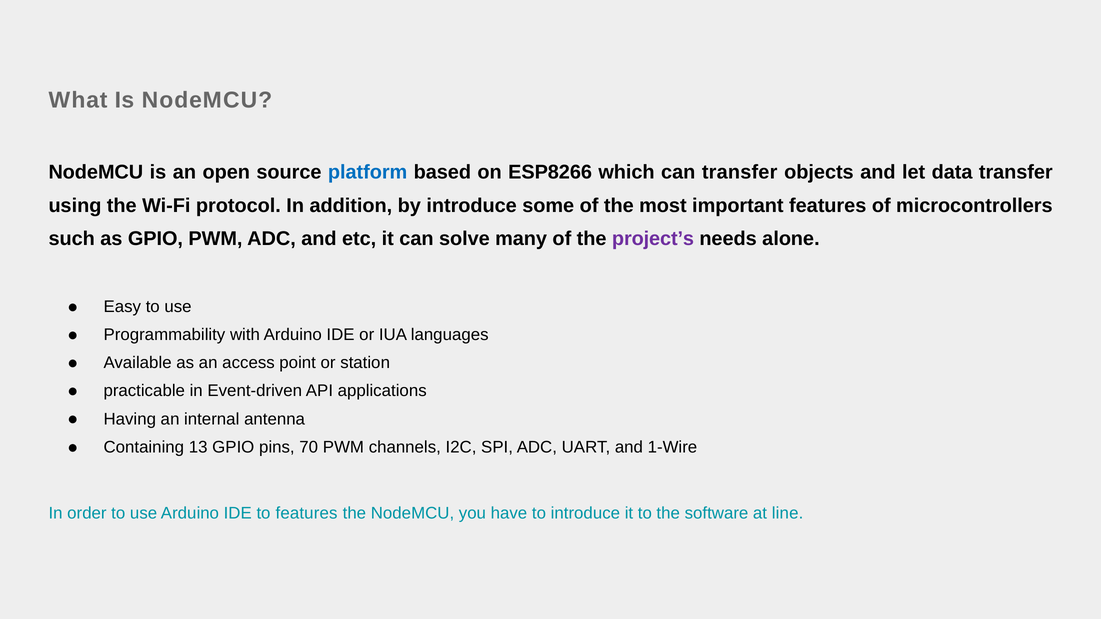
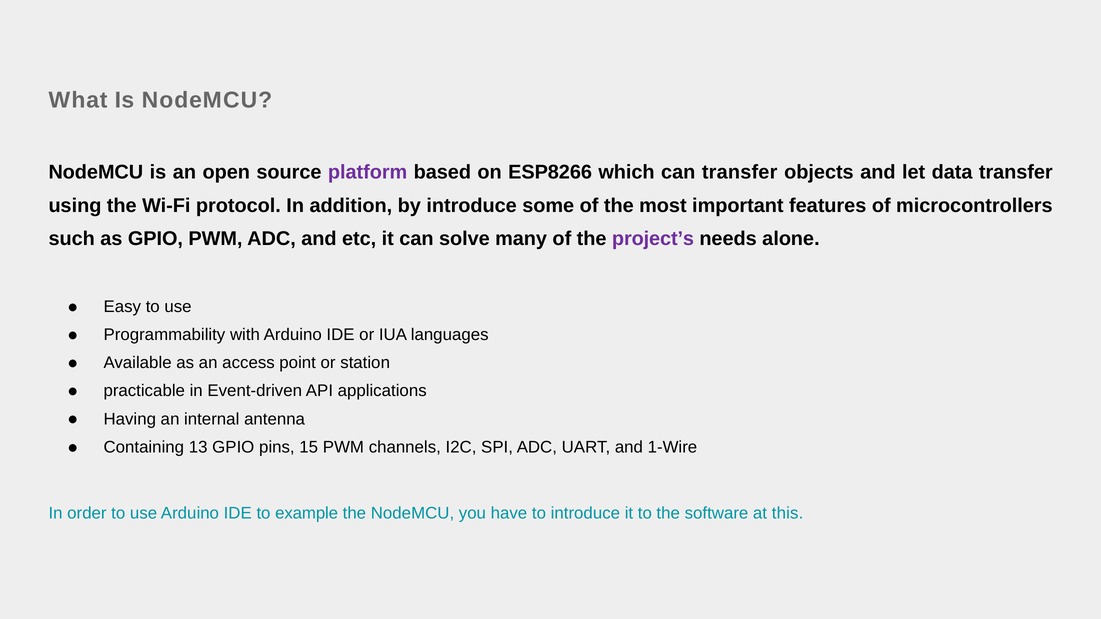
platform colour: blue -> purple (368, 172)
70: 70 -> 15 (309, 447)
to features: features -> example (307, 514)
line: line -> this (788, 514)
